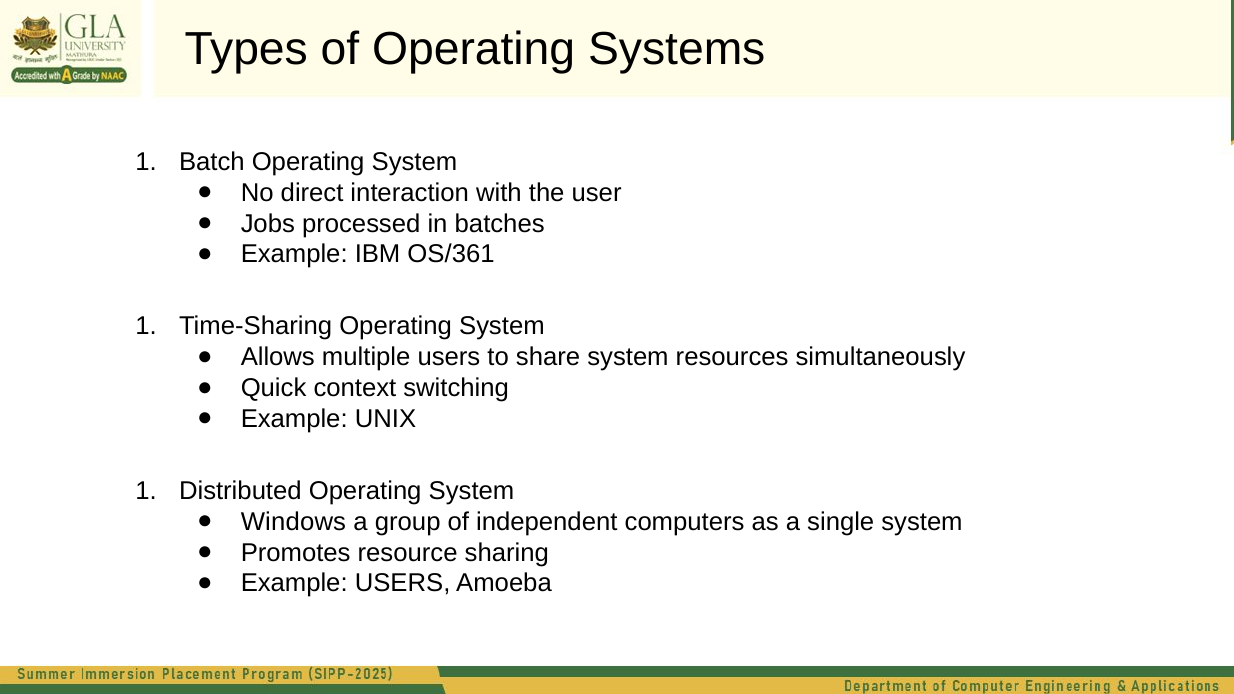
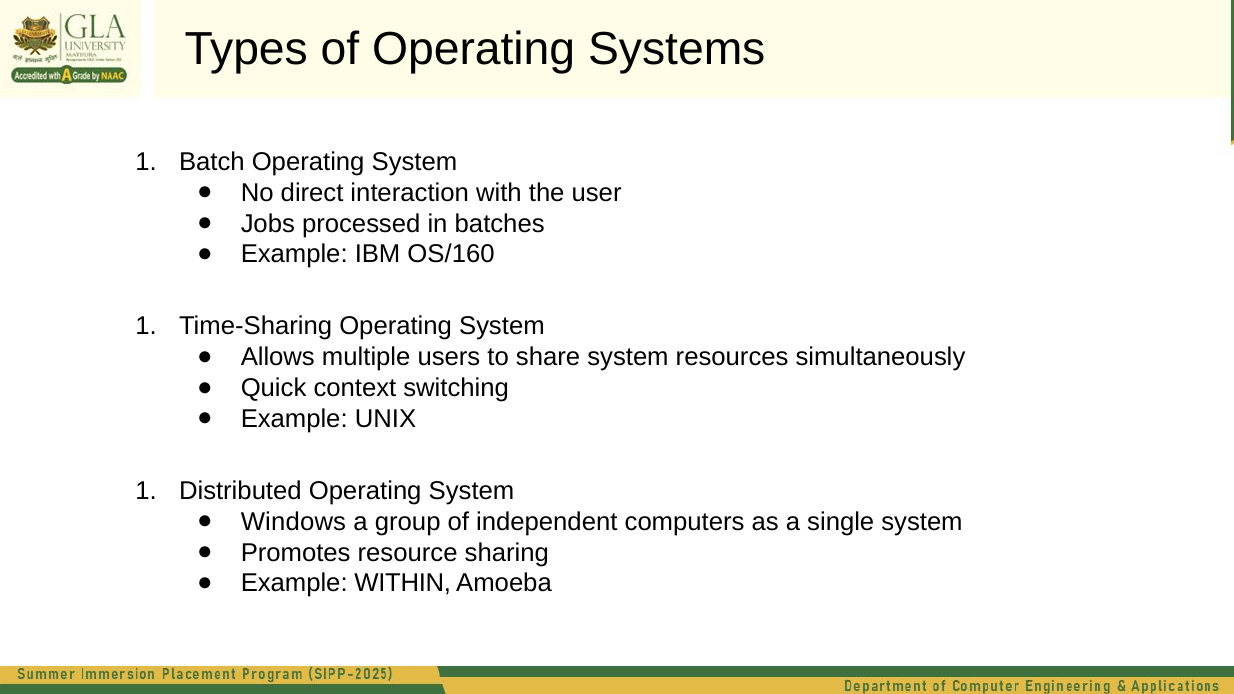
OS/361: OS/361 -> OS/160 (451, 254)
Example USERS: USERS -> WITHIN (403, 584)
